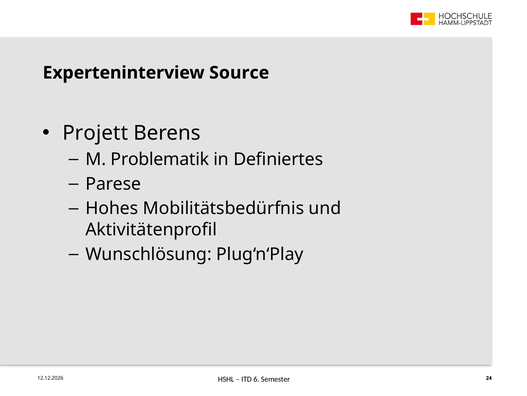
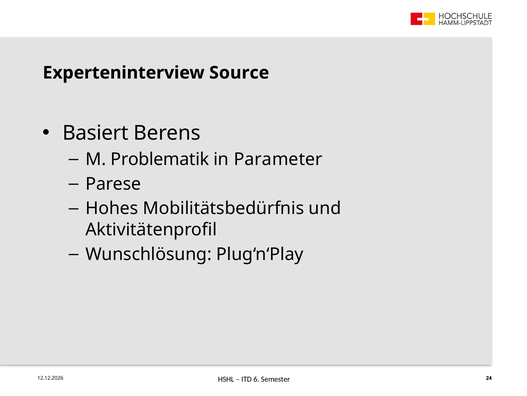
Projett: Projett -> Basiert (95, 133)
Definiertes: Definiertes -> Parameter (278, 159)
